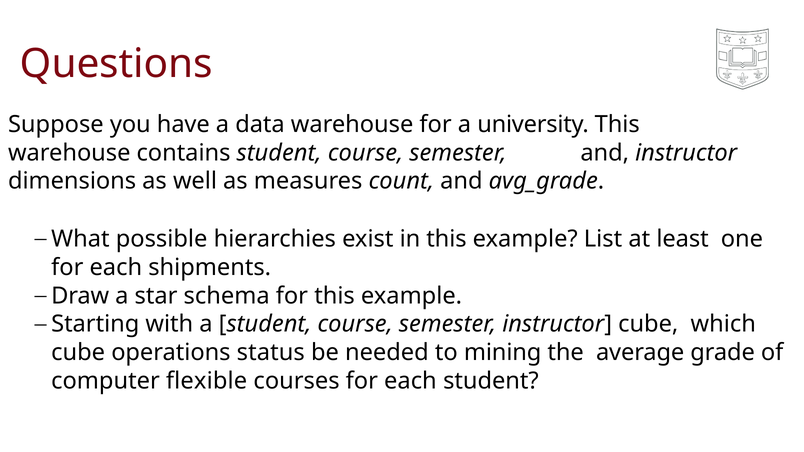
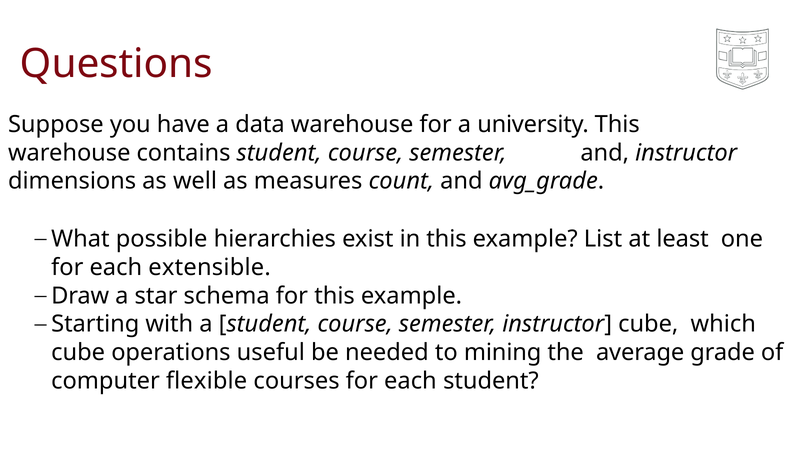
shipments: shipments -> extensible (210, 268)
status: status -> useful (271, 353)
